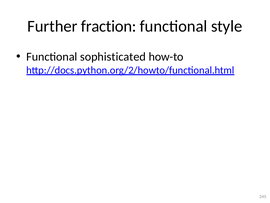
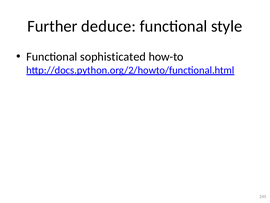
fraction: fraction -> deduce (108, 26)
